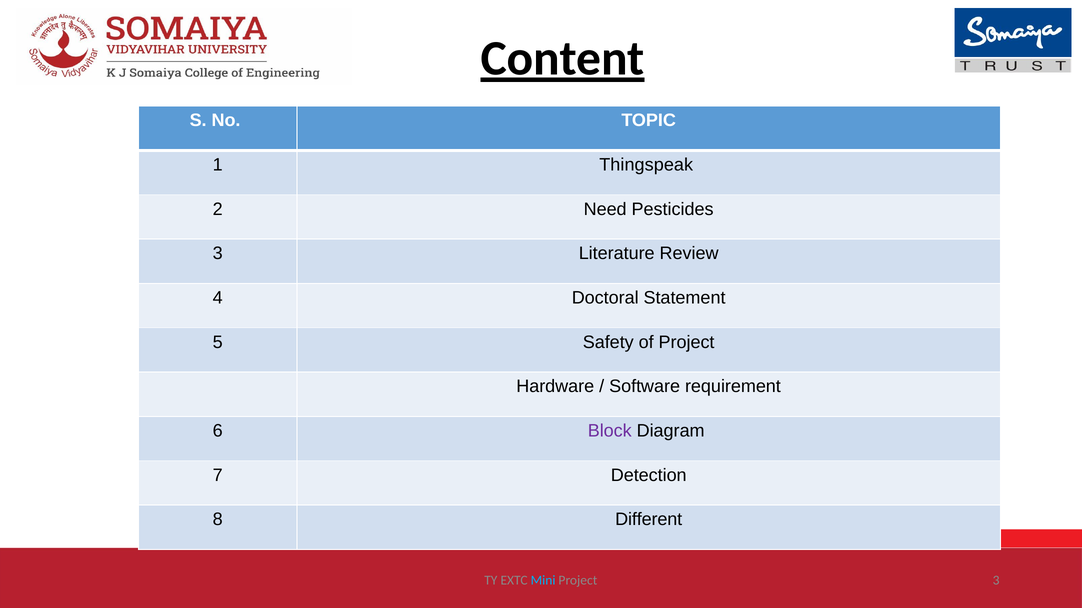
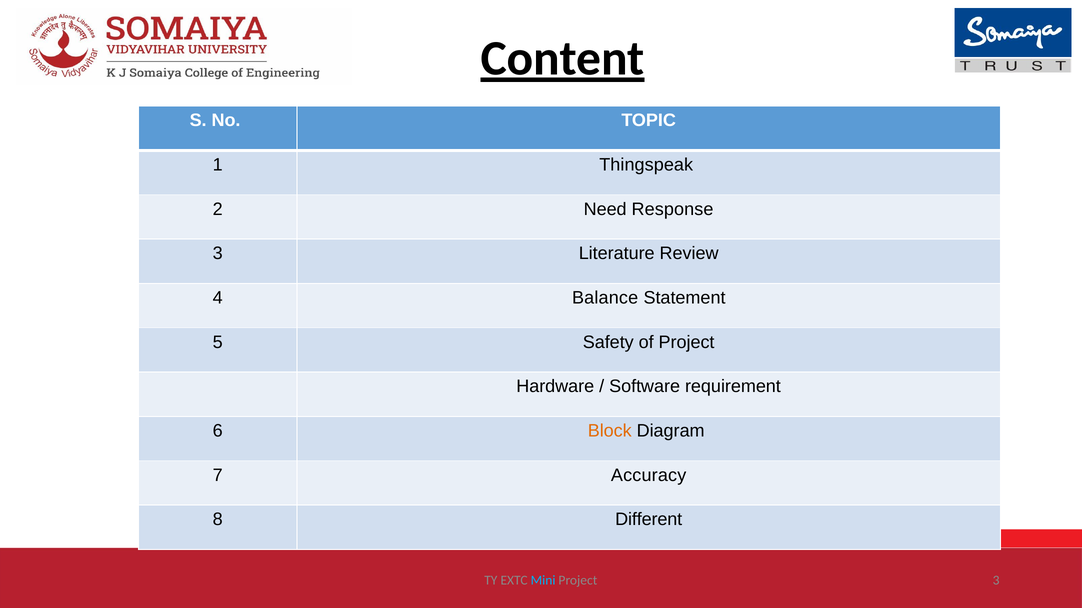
Pesticides: Pesticides -> Response (672, 209)
Doctoral: Doctoral -> Balance (605, 298)
Block colour: purple -> orange (610, 431)
Detection: Detection -> Accuracy (649, 476)
